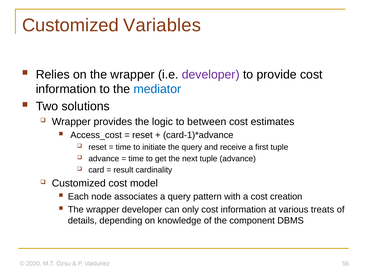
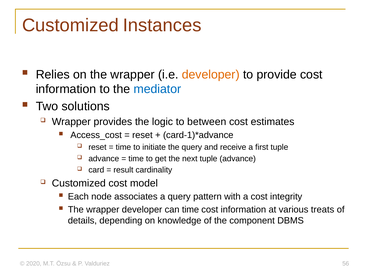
Variables: Variables -> Instances (162, 25)
developer colour: purple -> orange (211, 74)
creation: creation -> integrity (286, 196)
can only: only -> time (190, 209)
